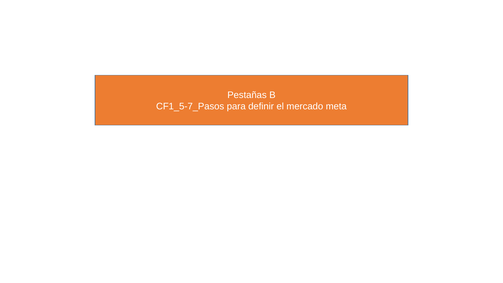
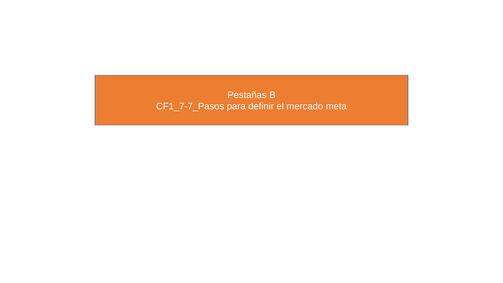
CF1_5-7_Pasos: CF1_5-7_Pasos -> CF1_7-7_Pasos (190, 106)
